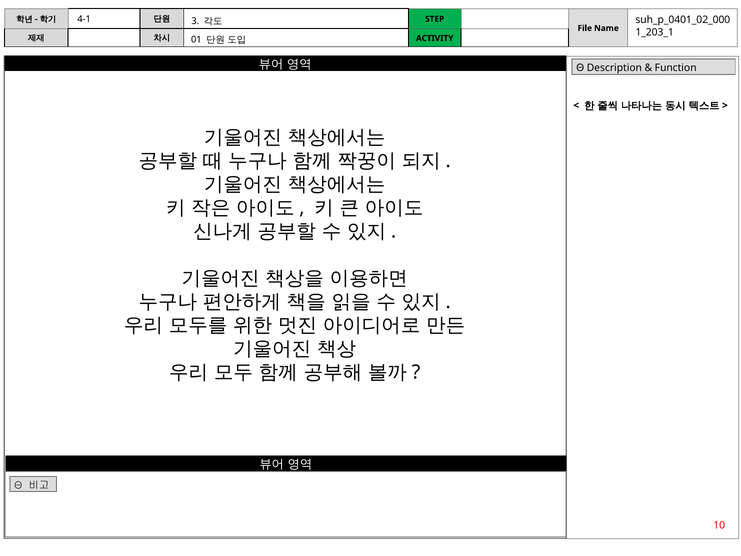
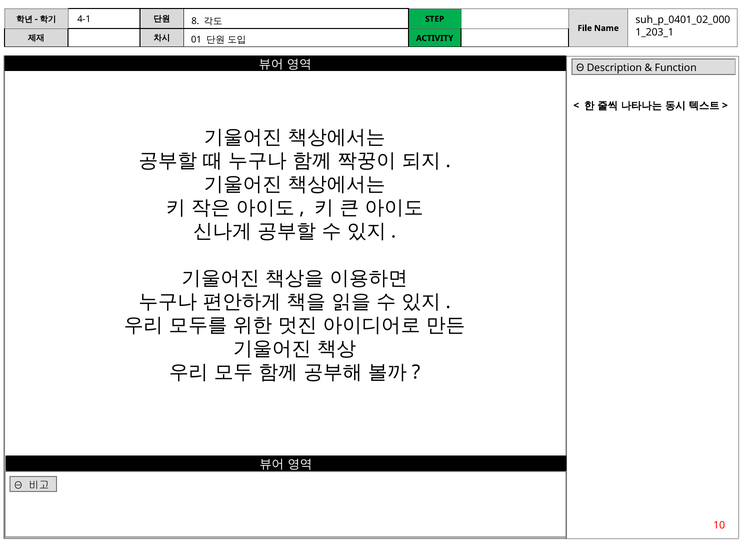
3: 3 -> 8 (195, 21)
